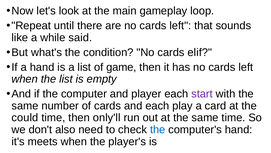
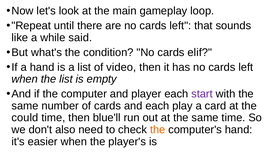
game: game -> video (121, 67)
only'll: only'll -> blue'll (107, 117)
the colour: blue -> orange (158, 129)
meets: meets -> easier (43, 141)
